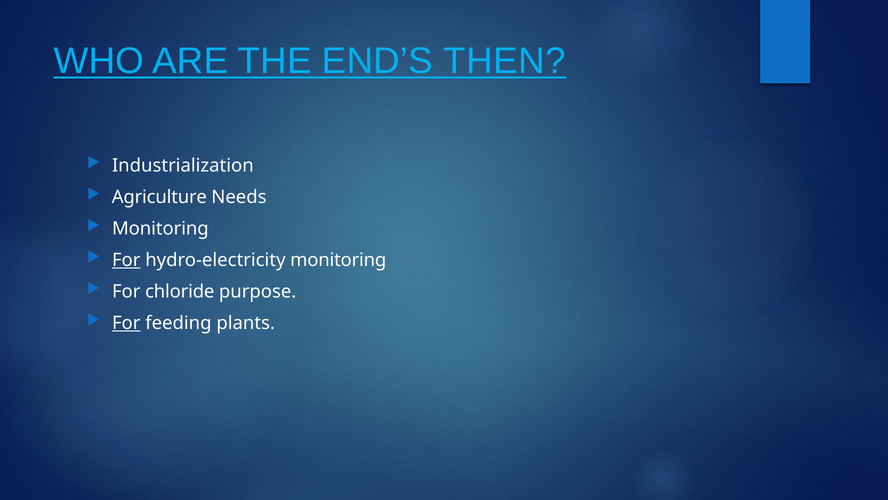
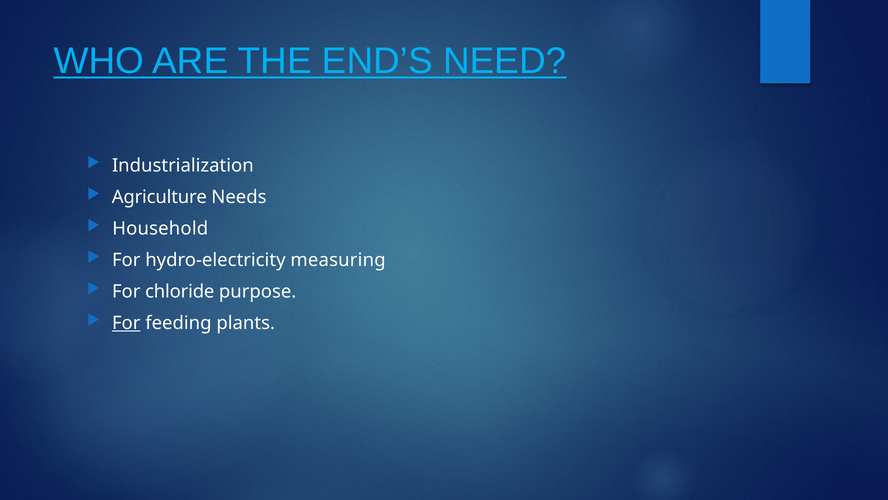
THEN: THEN -> NEED (505, 61)
Monitoring: Monitoring -> Household (160, 228)
For underline: present -> none (126, 260)
hydro-electricity monitoring: monitoring -> measuring (338, 260)
